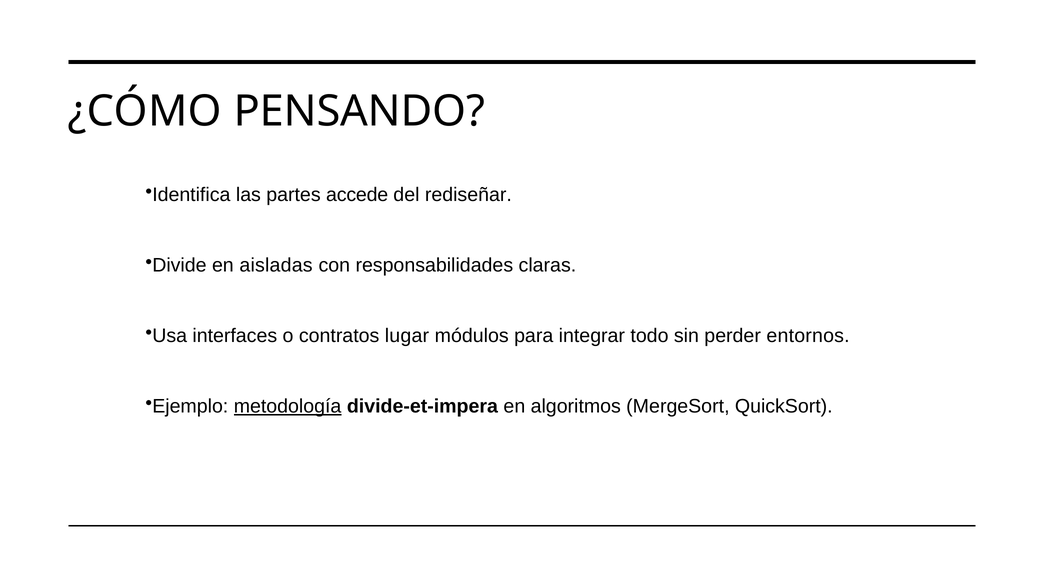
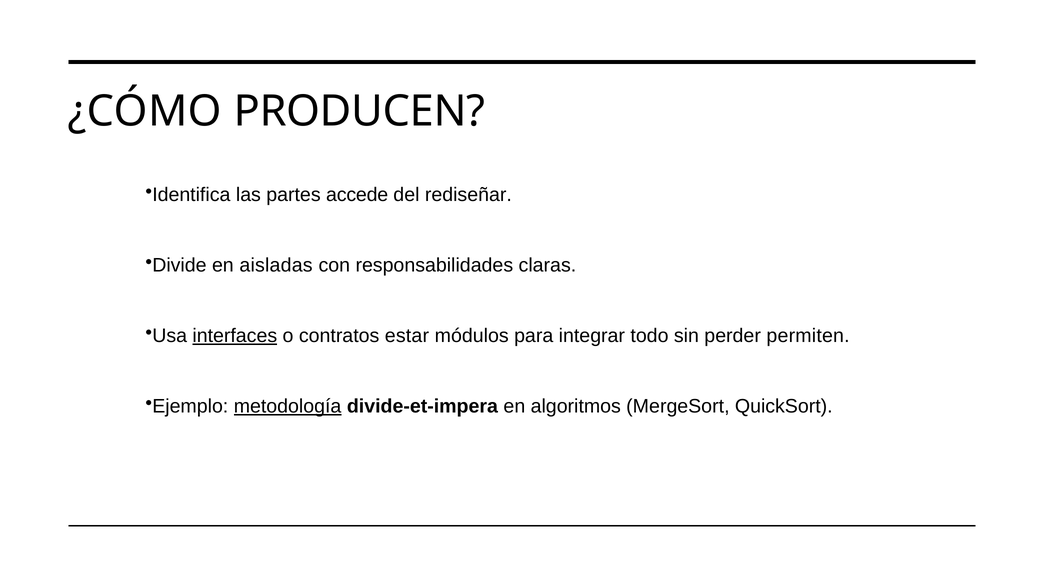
PENSANDO: PENSANDO -> PRODUCEN (359, 111)
interfaces underline: none -> present (235, 336)
lugar: lugar -> estar (407, 336)
entornos: entornos -> permiten (808, 336)
